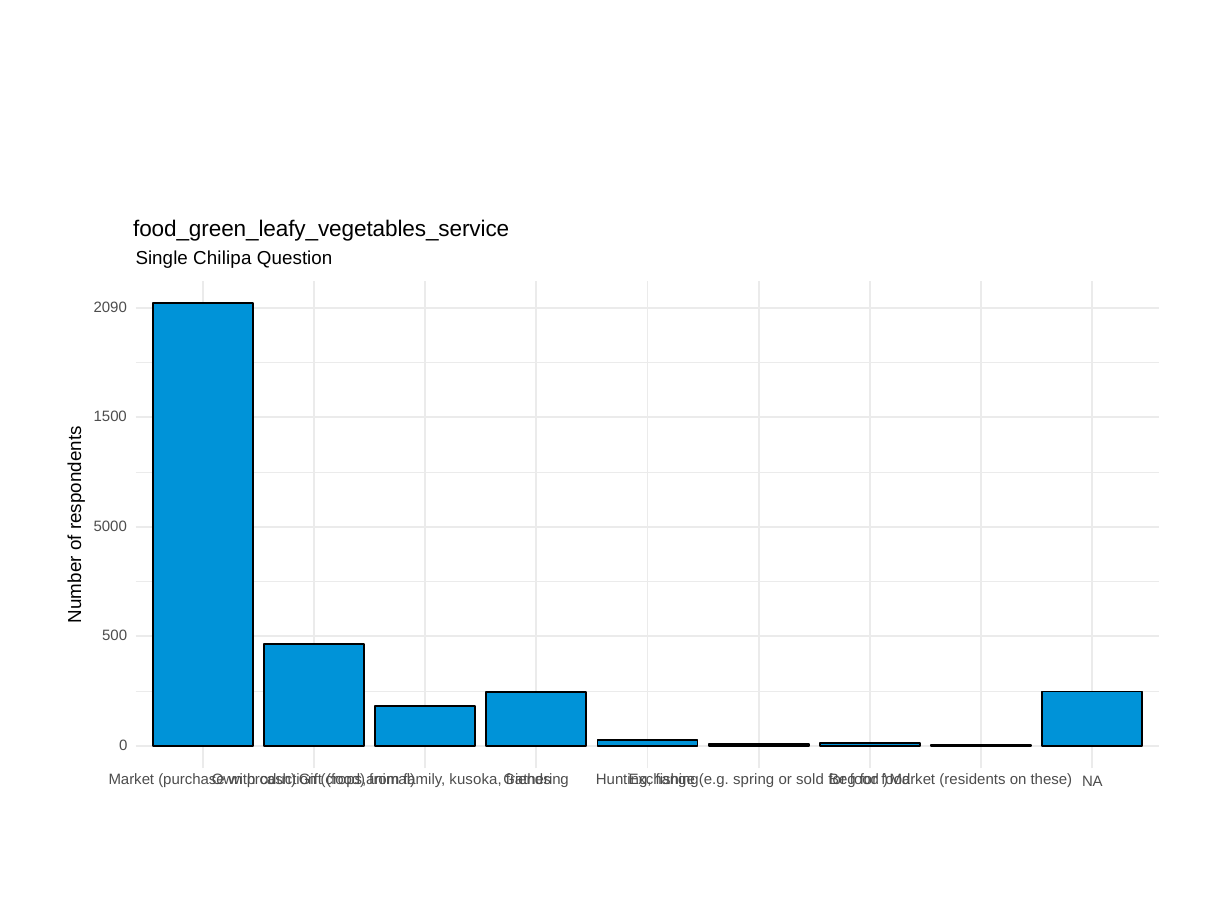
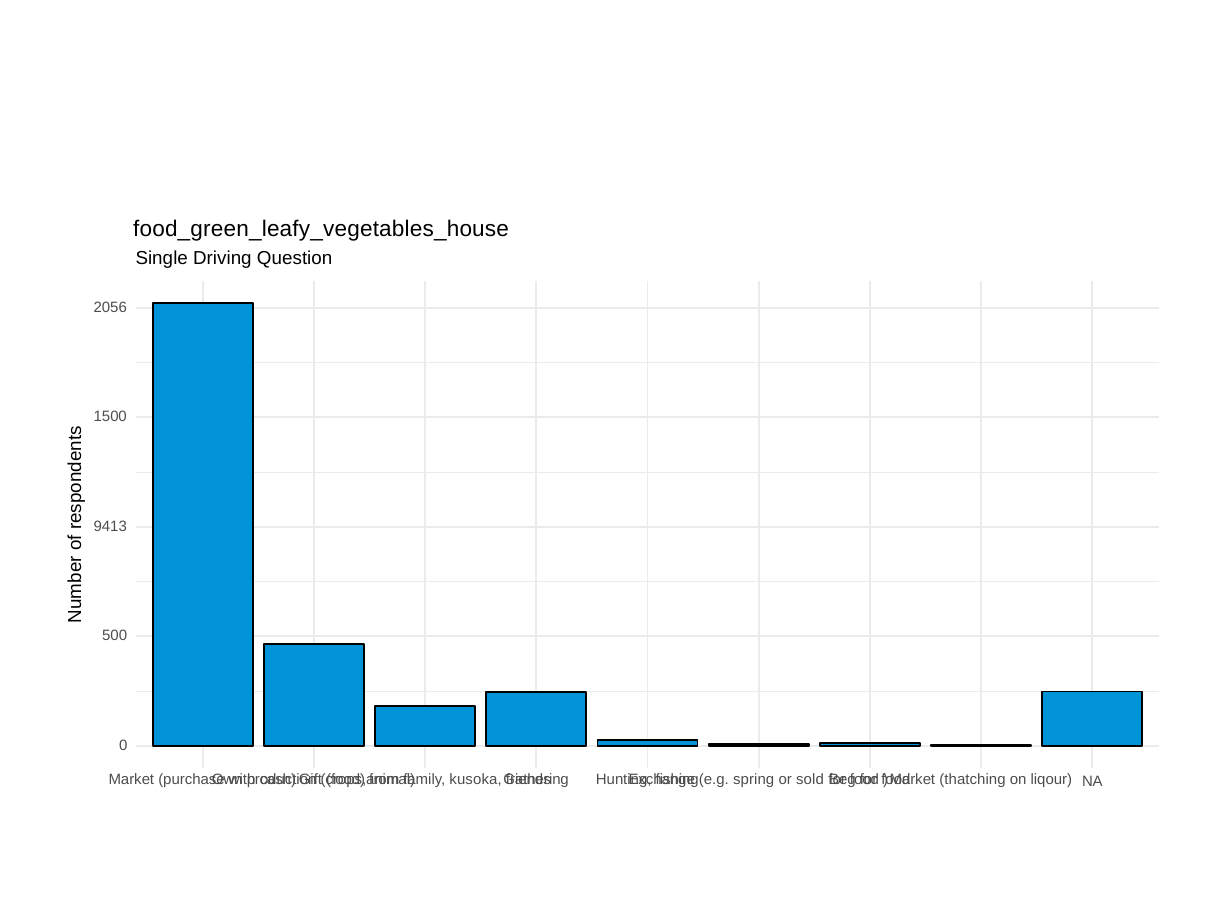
food_green_leafy_vegetables_service: food_green_leafy_vegetables_service -> food_green_leafy_vegetables_house (321, 229)
Chilipa: Chilipa -> Driving (222, 258)
2090: 2090 -> 2056 (110, 307)
5000: 5000 -> 9413 (110, 527)
residents: residents -> thatching (973, 780)
these: these -> liqour (1051, 780)
